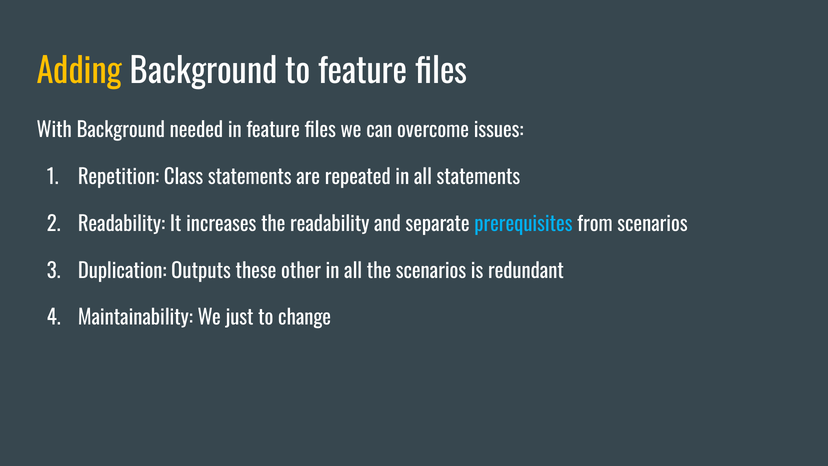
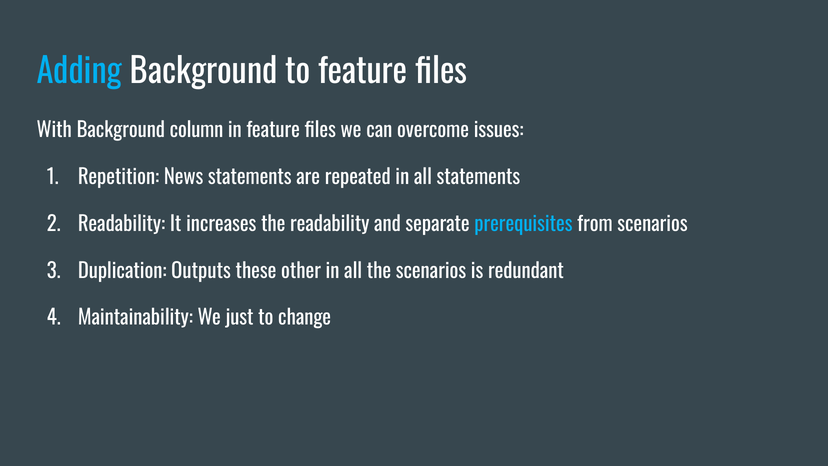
Adding colour: yellow -> light blue (79, 72)
needed: needed -> column (196, 130)
Class: Class -> News (184, 177)
